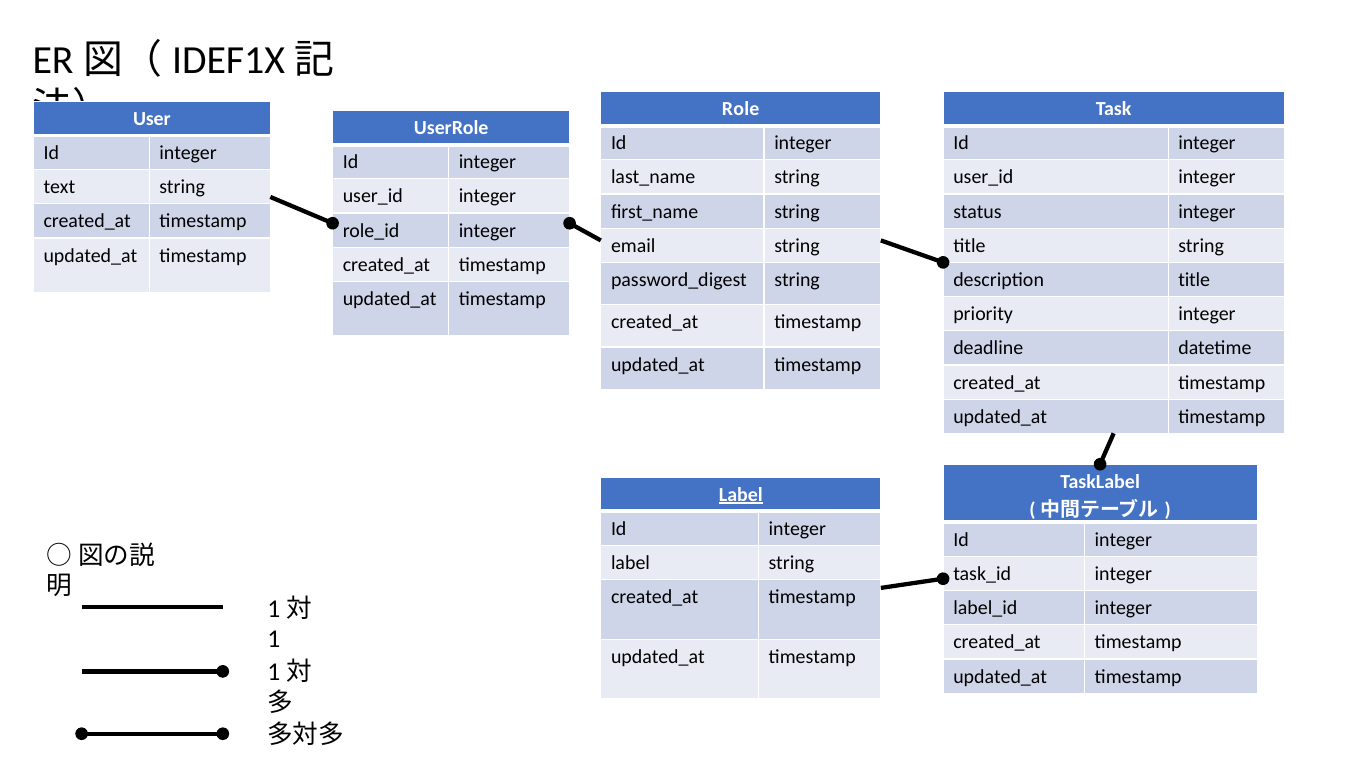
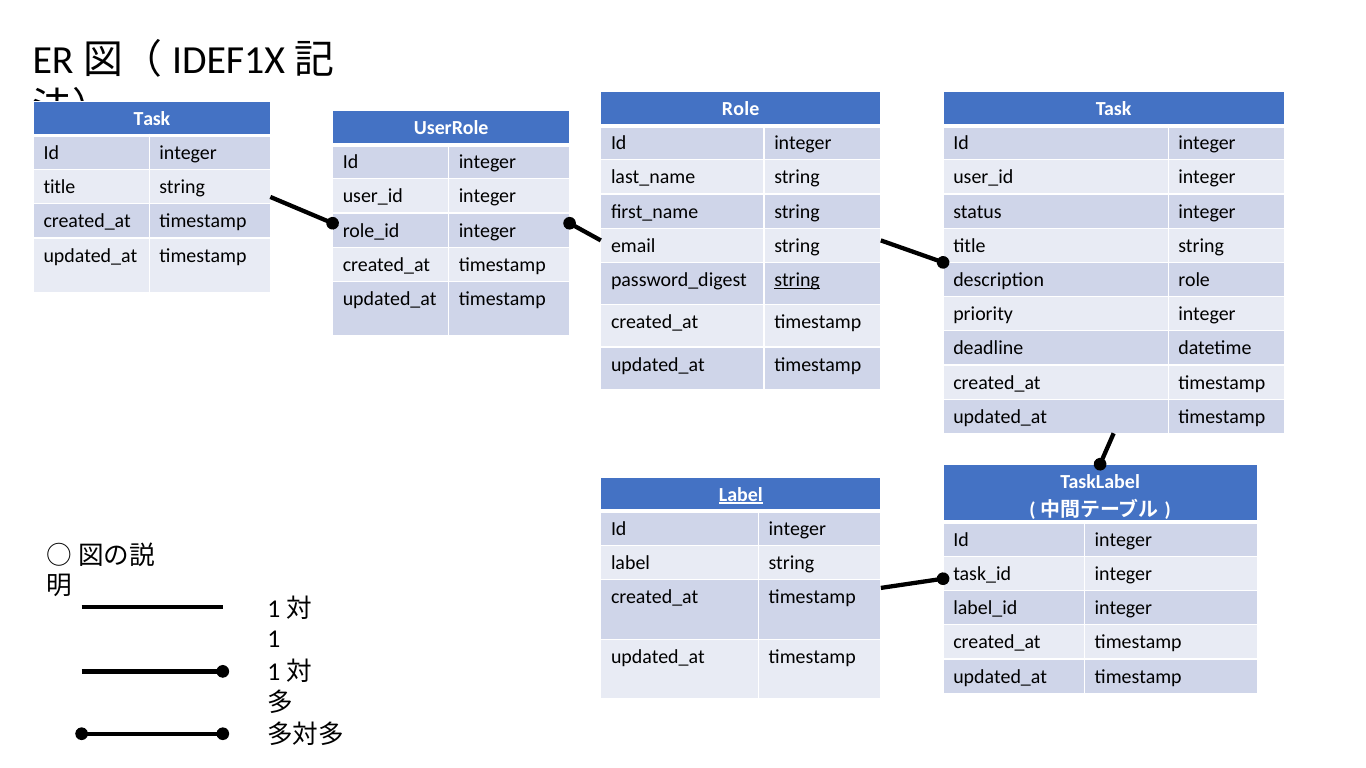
User: User -> Task (152, 119)
text: text -> title (59, 187)
string underline: none -> present (797, 280)
description title: title -> role (1194, 280)
